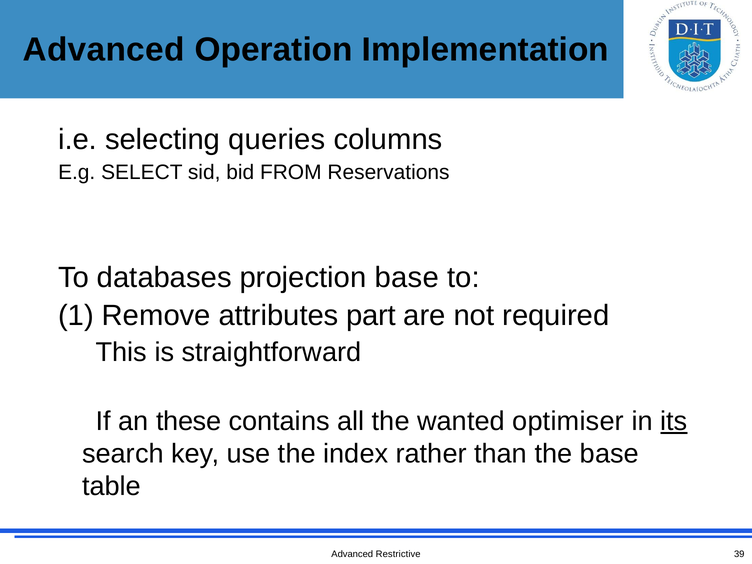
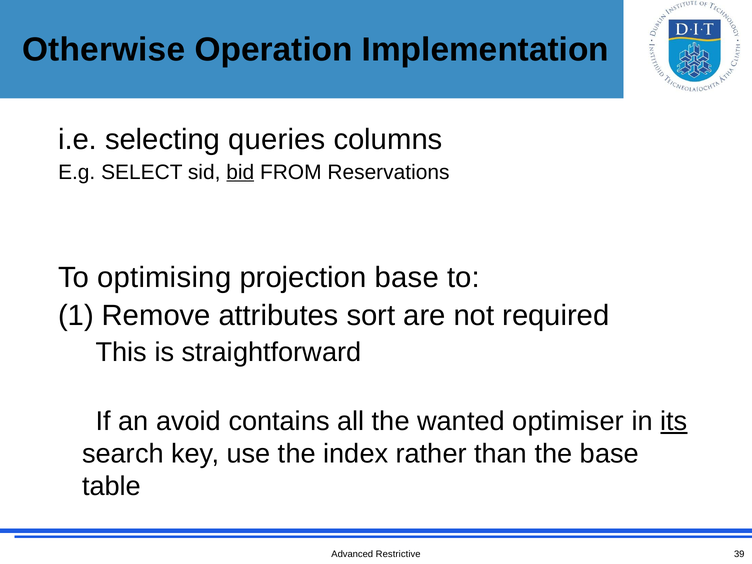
Advanced: Advanced -> Otherwise (104, 50)
bid underline: none -> present (240, 172)
databases: databases -> optimising (164, 277)
part: part -> sort (371, 316)
these: these -> avoid (189, 421)
